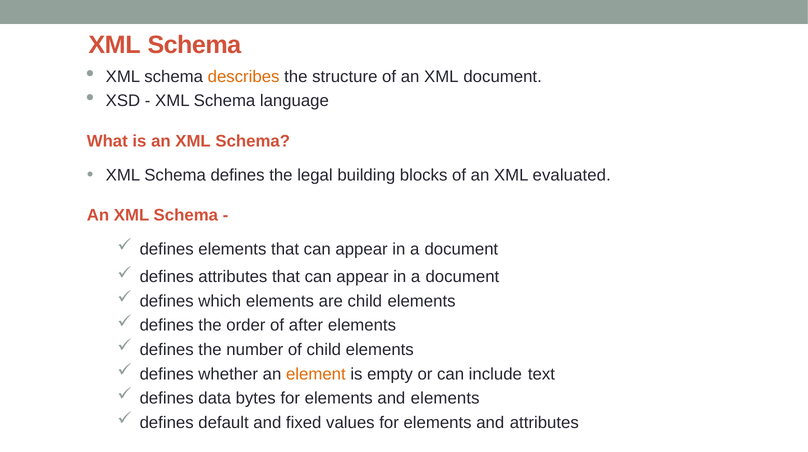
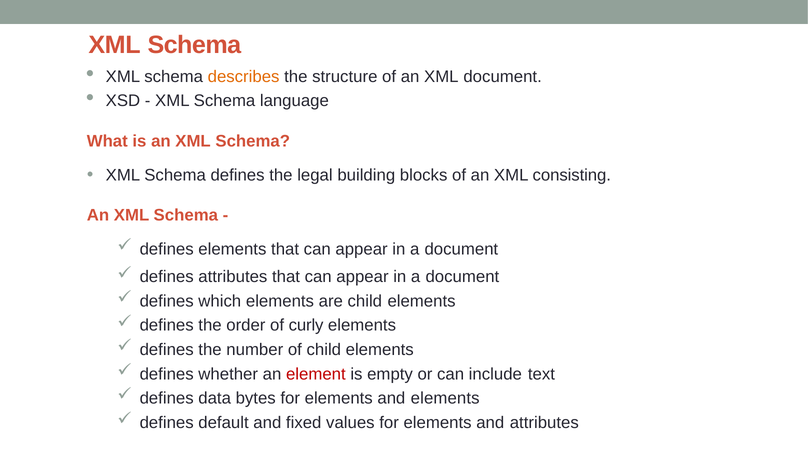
evaluated: evaluated -> consisting (572, 175)
after: after -> curly (306, 326)
element colour: orange -> red (316, 374)
